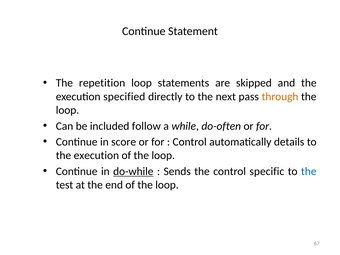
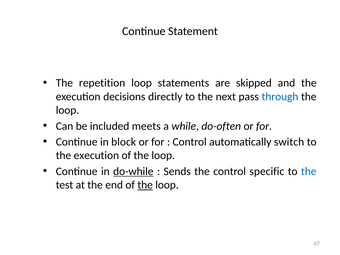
specified: specified -> decisions (124, 97)
through colour: orange -> blue (280, 97)
follow: follow -> meets (146, 126)
score: score -> block (124, 142)
details: details -> switch (289, 142)
the underline: none -> present (145, 185)
